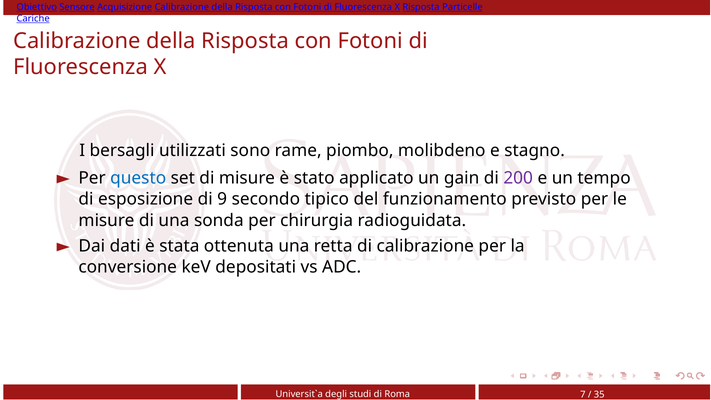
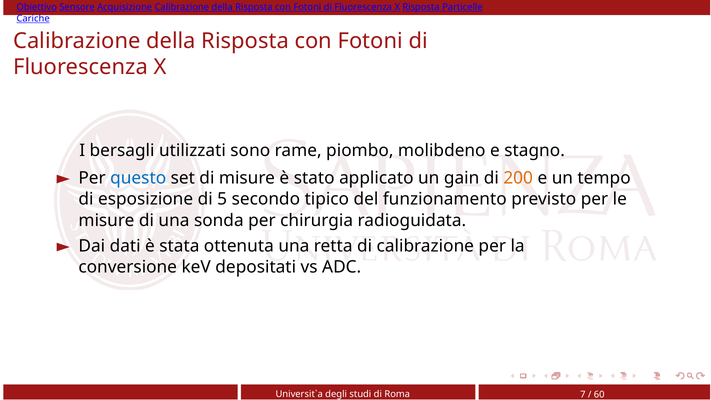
200 colour: purple -> orange (518, 178)
9: 9 -> 5 (222, 199)
35: 35 -> 60 (599, 395)
